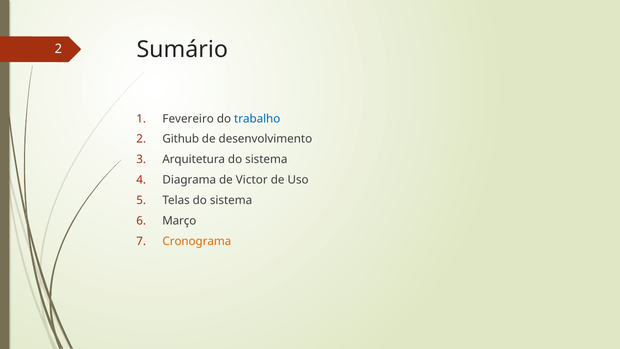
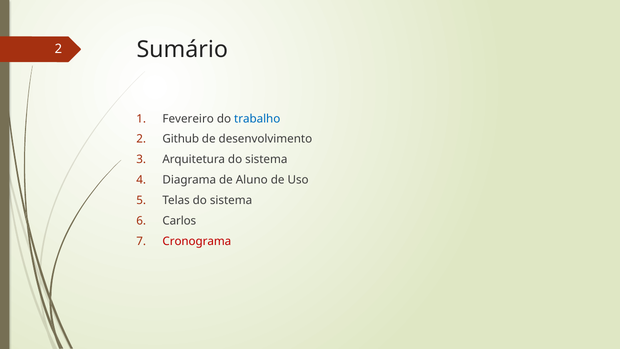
Victor: Victor -> Aluno (252, 180)
Março: Março -> Carlos (179, 221)
Cronograma colour: orange -> red (197, 241)
